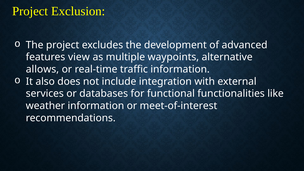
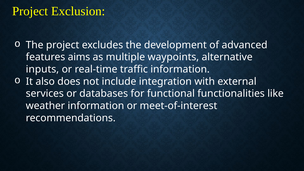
view: view -> aims (79, 57)
allows: allows -> inputs (42, 69)
